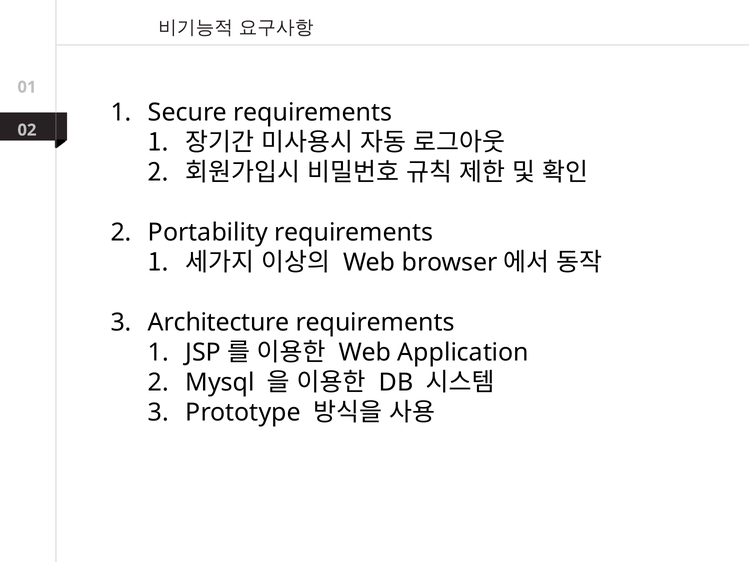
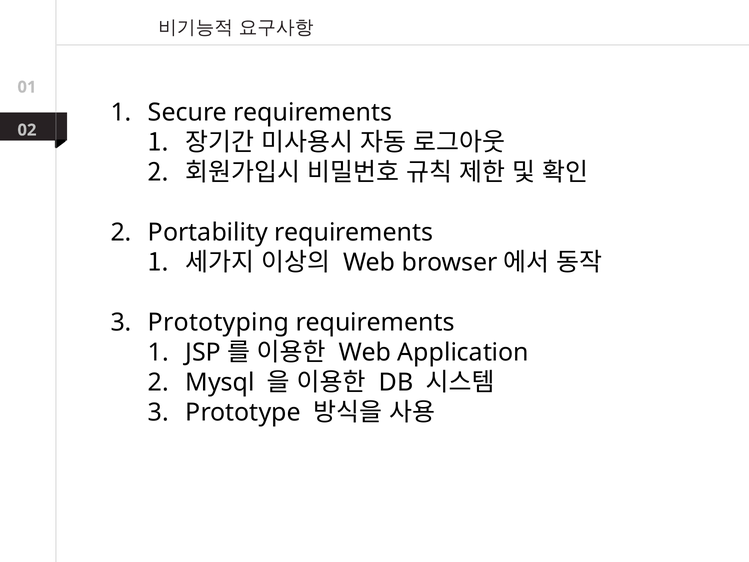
Architecture: Architecture -> Prototyping (219, 322)
